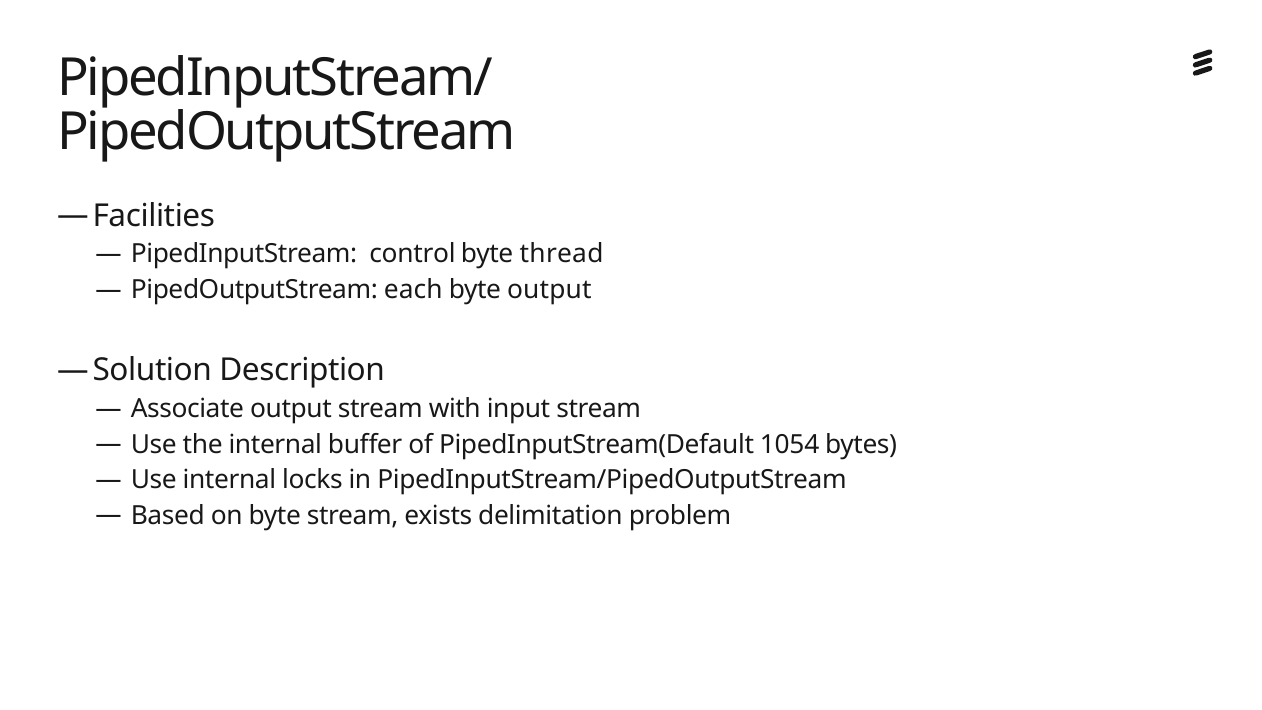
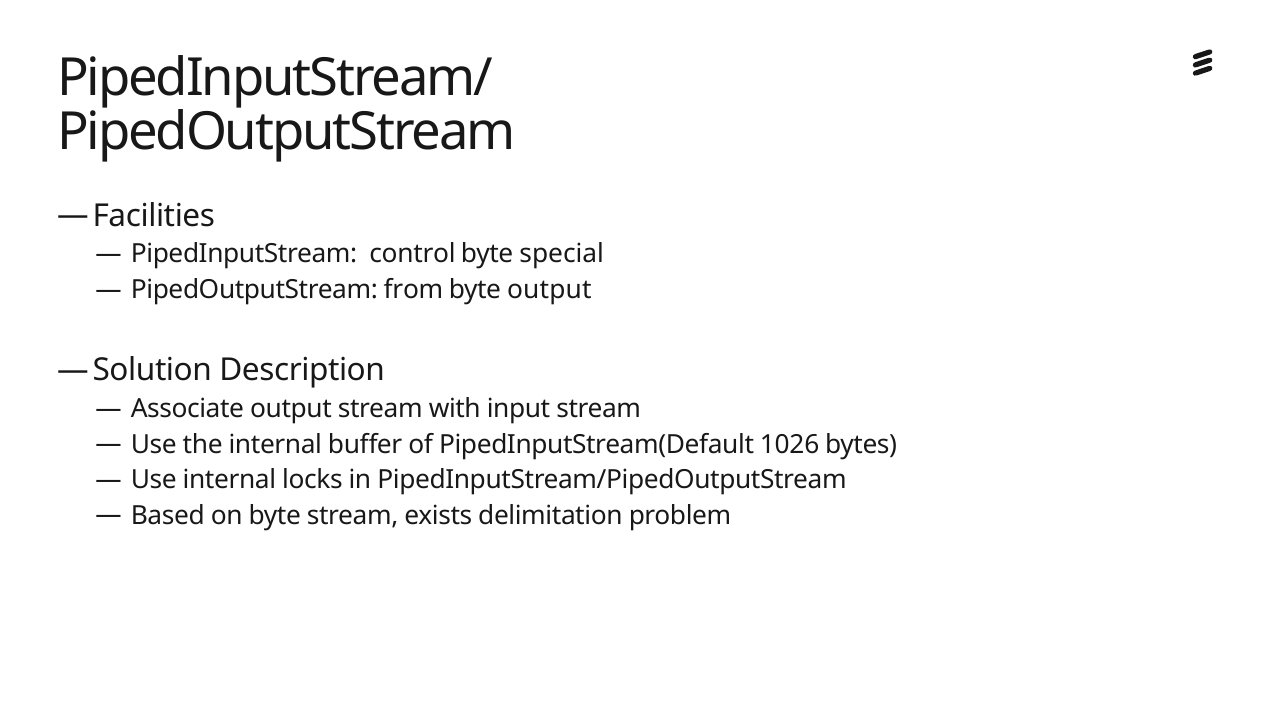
thread: thread -> special (562, 254)
each: each -> from (414, 290)
1054: 1054 -> 1026 (790, 444)
